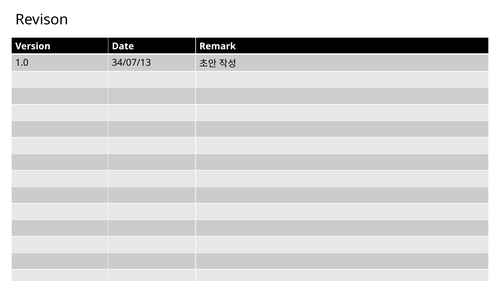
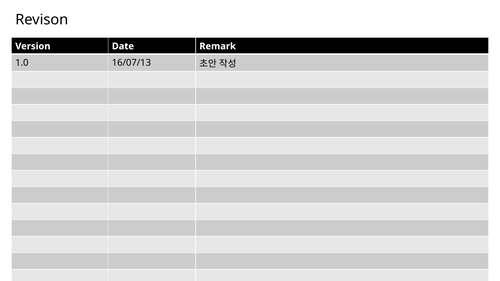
34/07/13: 34/07/13 -> 16/07/13 (131, 63)
